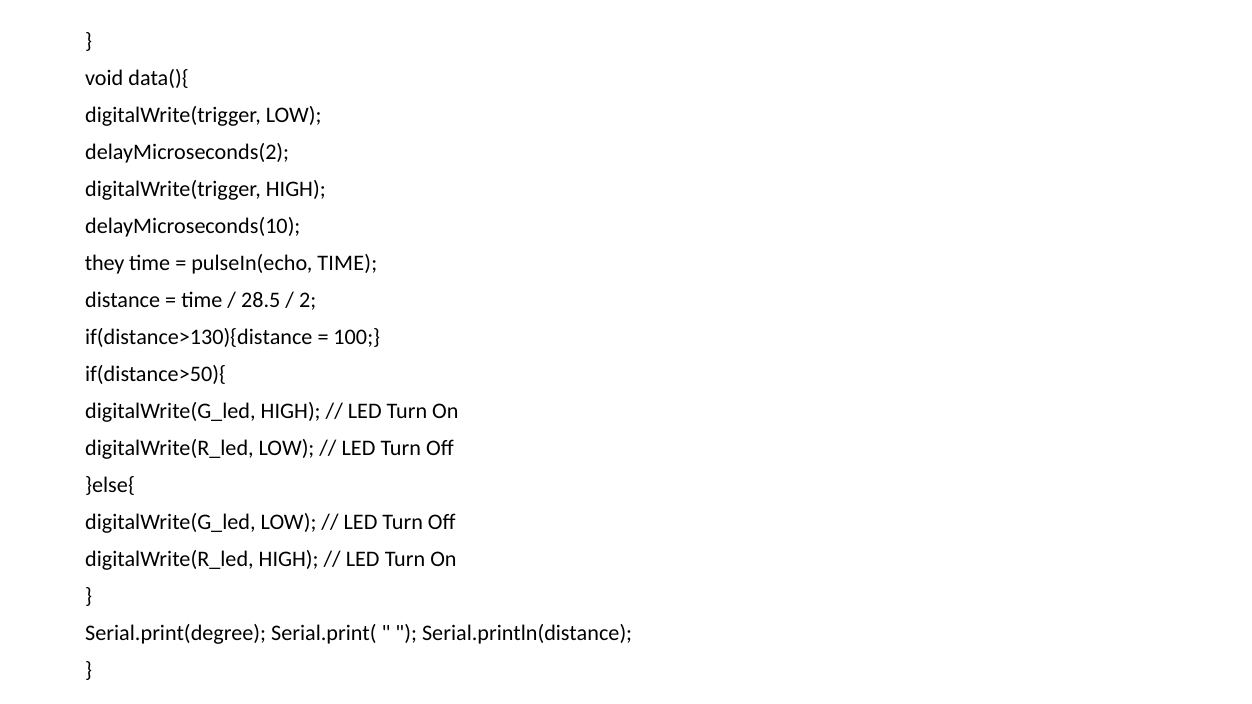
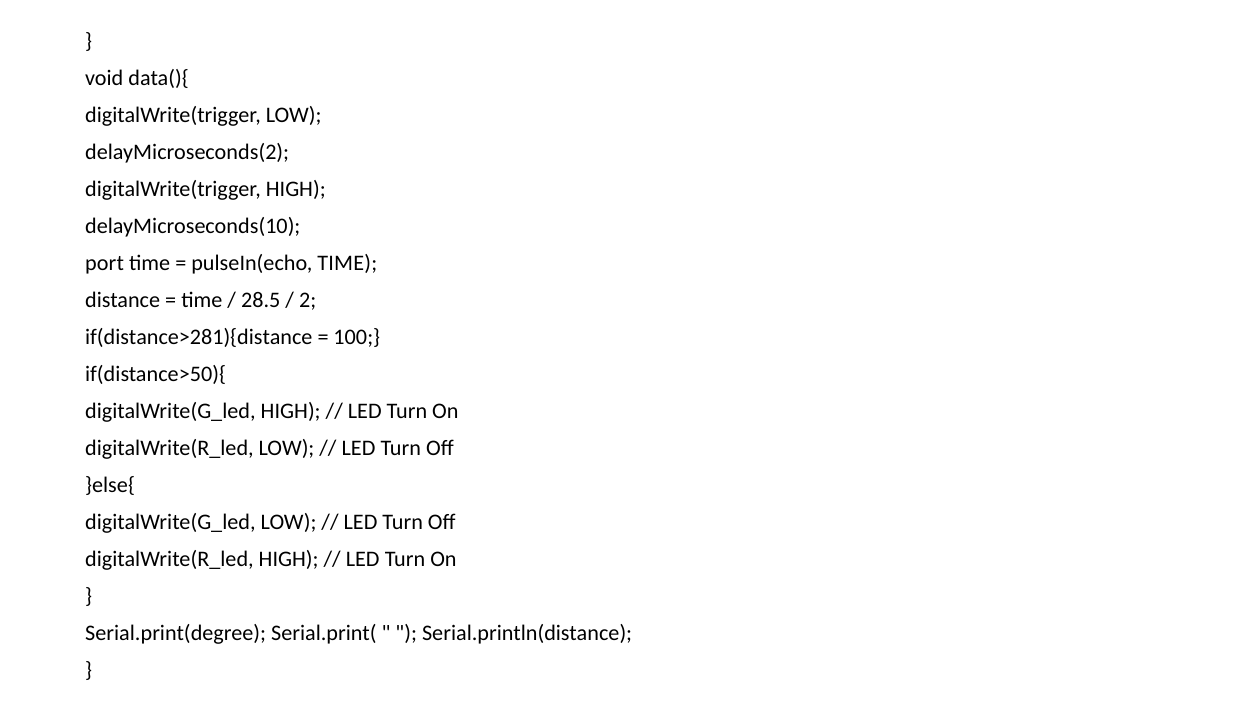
they: they -> port (105, 263)
if(distance>130){distance: if(distance>130){distance -> if(distance>281){distance (199, 337)
